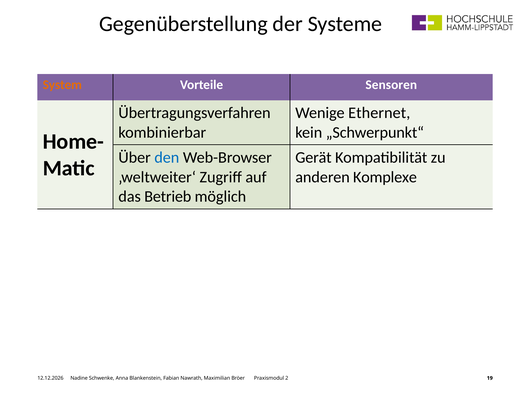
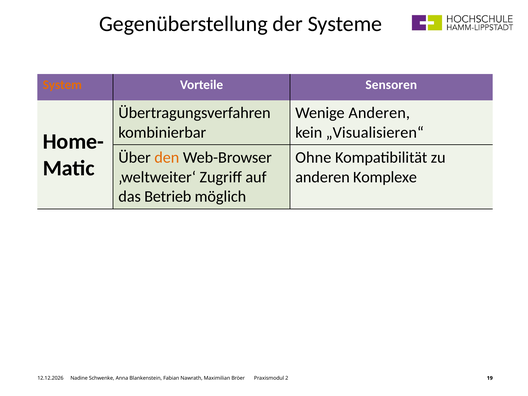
Wenige Ethernet: Ethernet -> Anderen (379, 113)
„Schwerpunkt“: „Schwerpunkt“ -> „Visualisieren“ (375, 132)
den colour: blue -> orange (167, 157)
Gerät: Gerät -> Ohne (313, 157)
